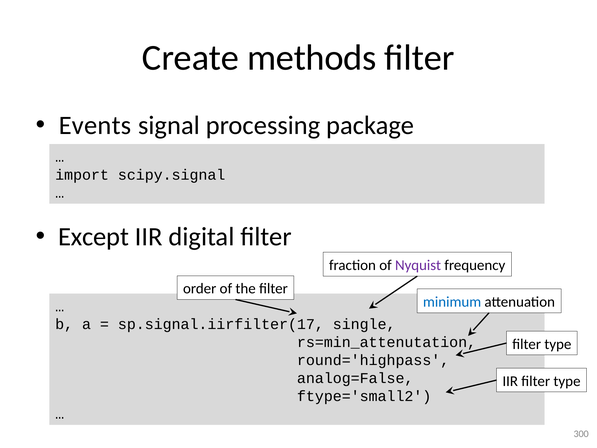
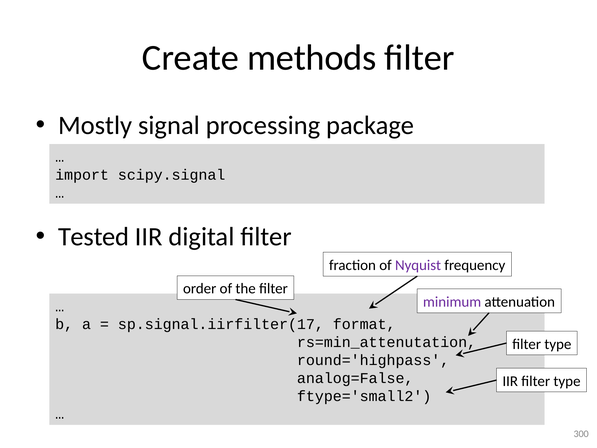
Events: Events -> Mostly (95, 125)
Except: Except -> Tested (94, 237)
minimum colour: blue -> purple (452, 302)
single: single -> format (364, 324)
